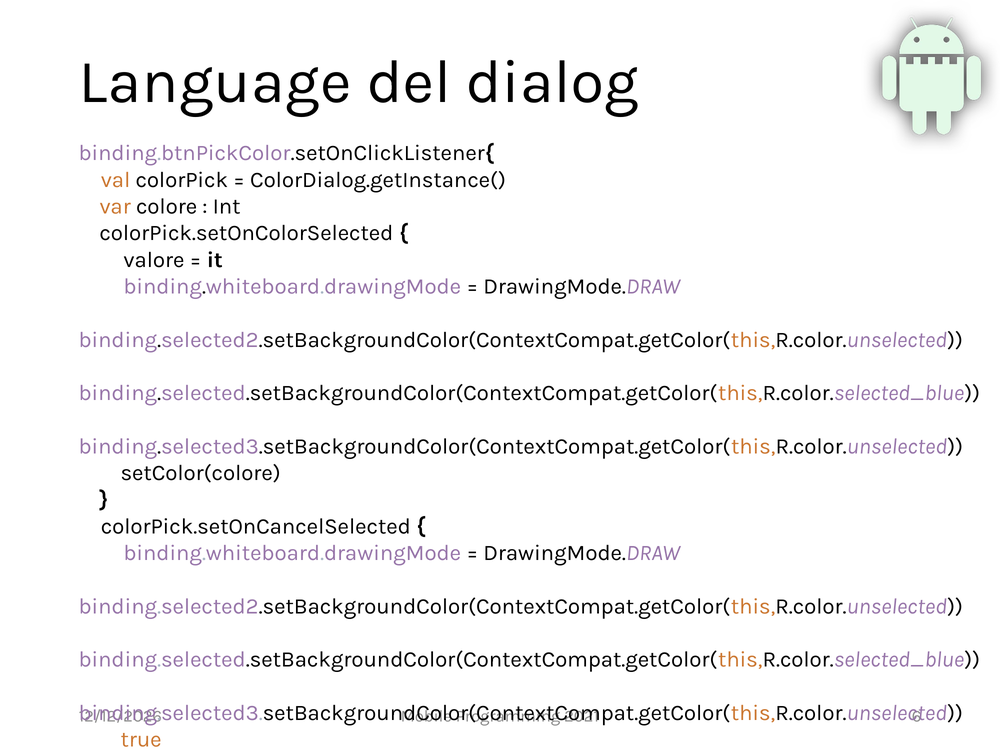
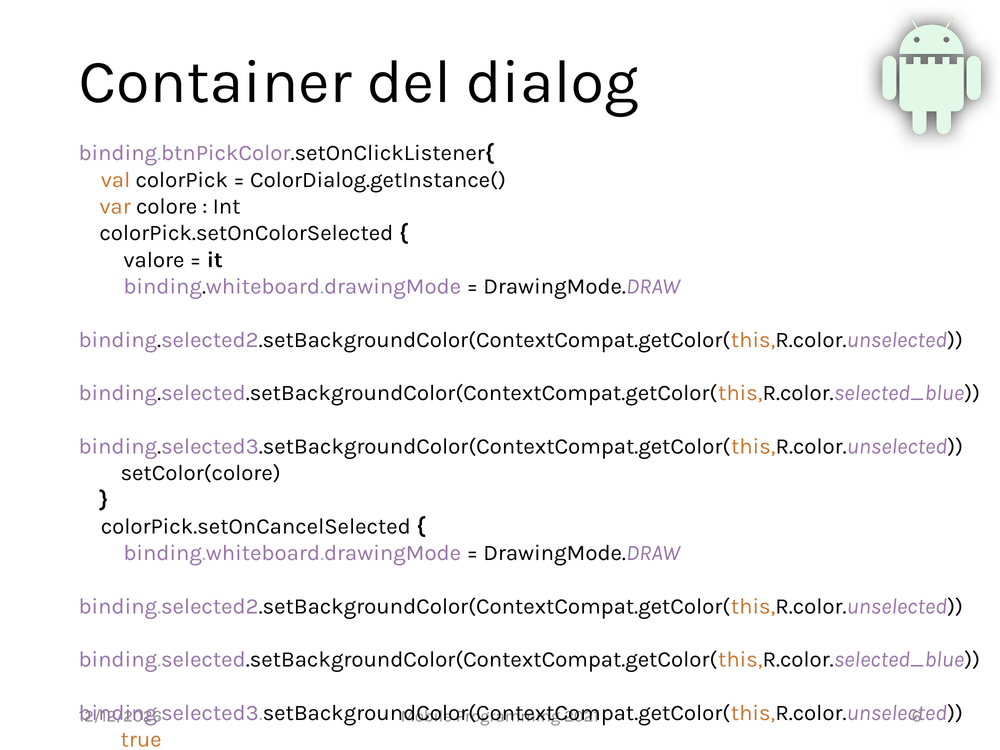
Language: Language -> Container (215, 82)
